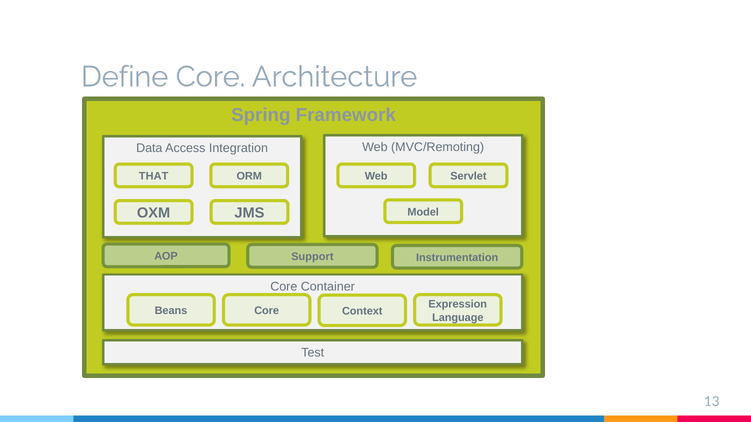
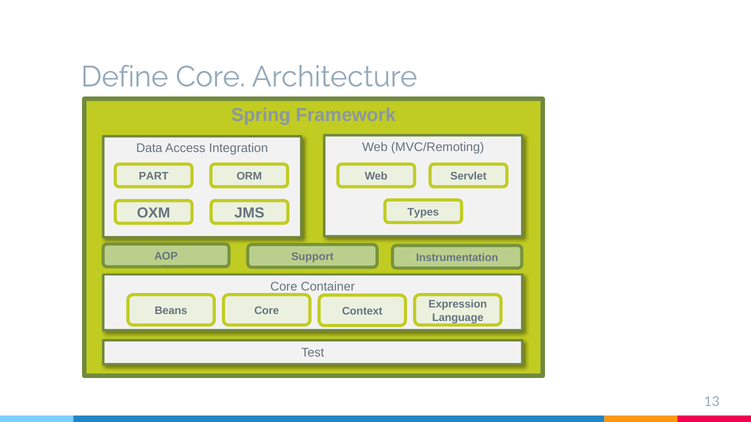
THAT: THAT -> PART (154, 176)
Model: Model -> Types (423, 212)
